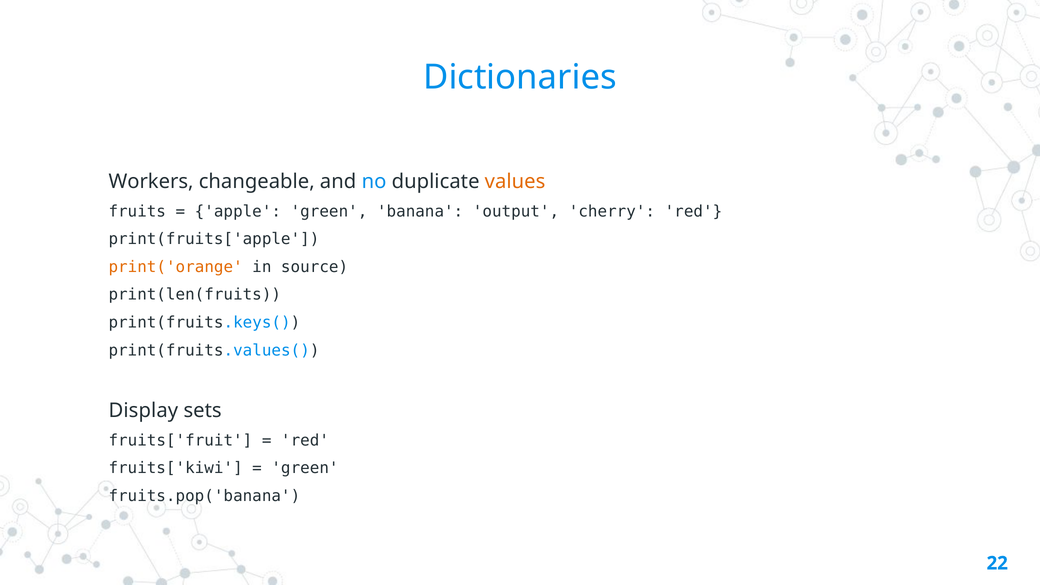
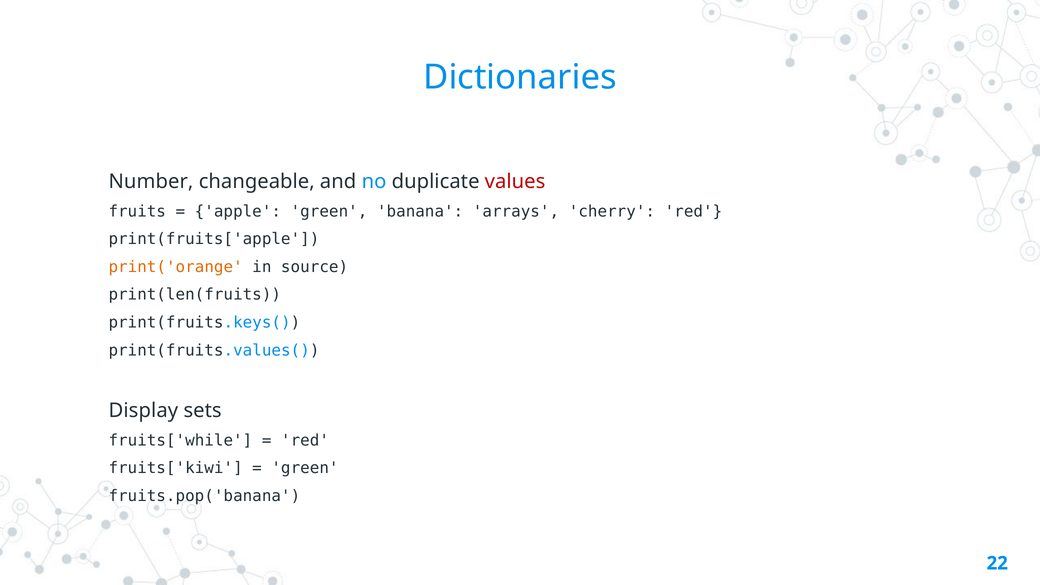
Workers: Workers -> Number (151, 181)
values colour: orange -> red (515, 181)
output: output -> arrays (516, 211)
fruits['fruit: fruits['fruit -> fruits['while (180, 440)
